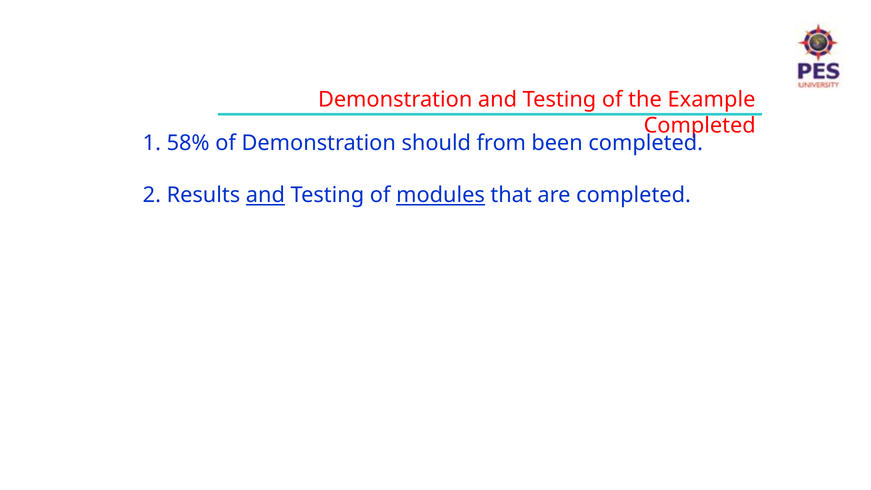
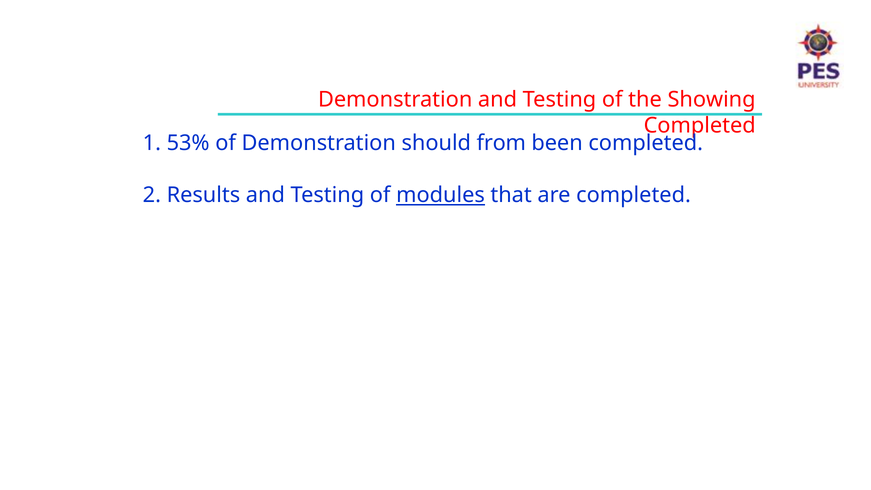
Example: Example -> Showing (712, 99)
58%: 58% -> 53% (188, 143)
and underline: present -> none (265, 195)
